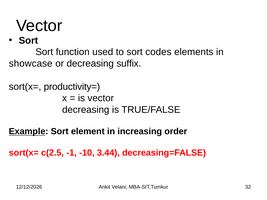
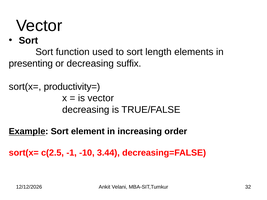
codes: codes -> length (158, 52)
showcase: showcase -> presenting (31, 64)
